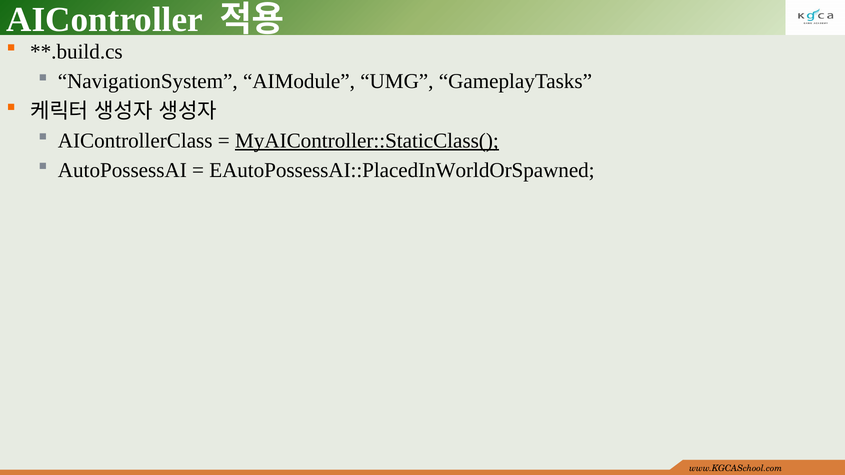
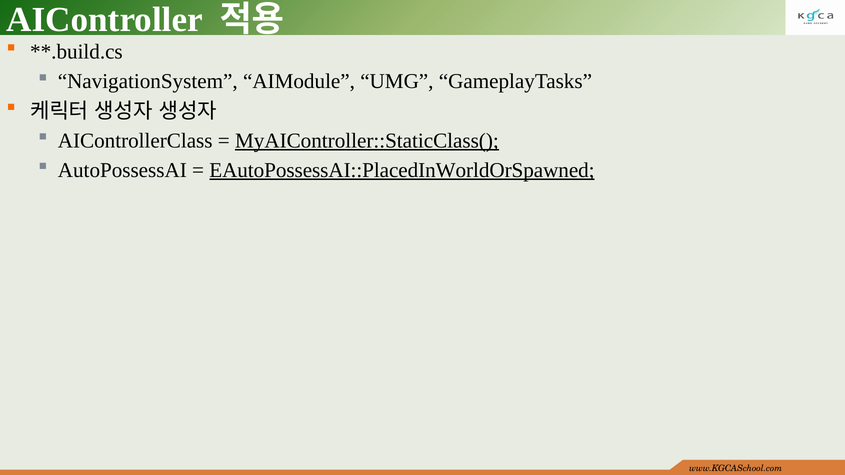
EAutoPossessAI::PlacedInWorldOrSpawned underline: none -> present (402, 170)
